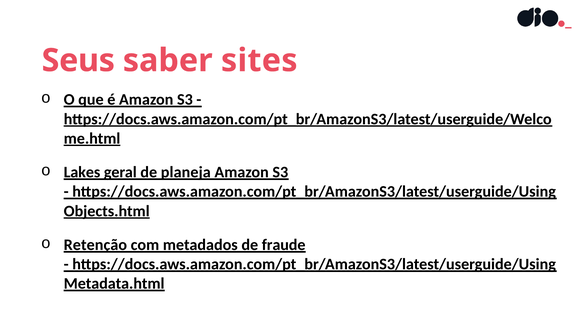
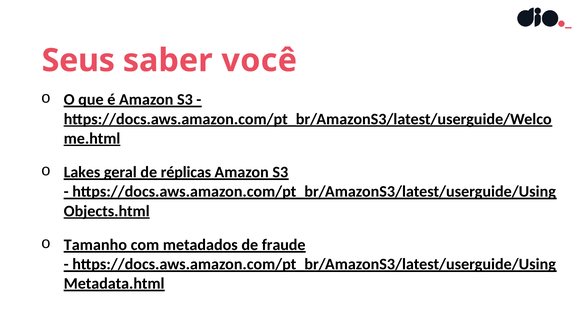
sites: sites -> você (259, 61)
planeja: planeja -> réplicas (186, 172)
Retenção: Retenção -> Tamanho (95, 245)
